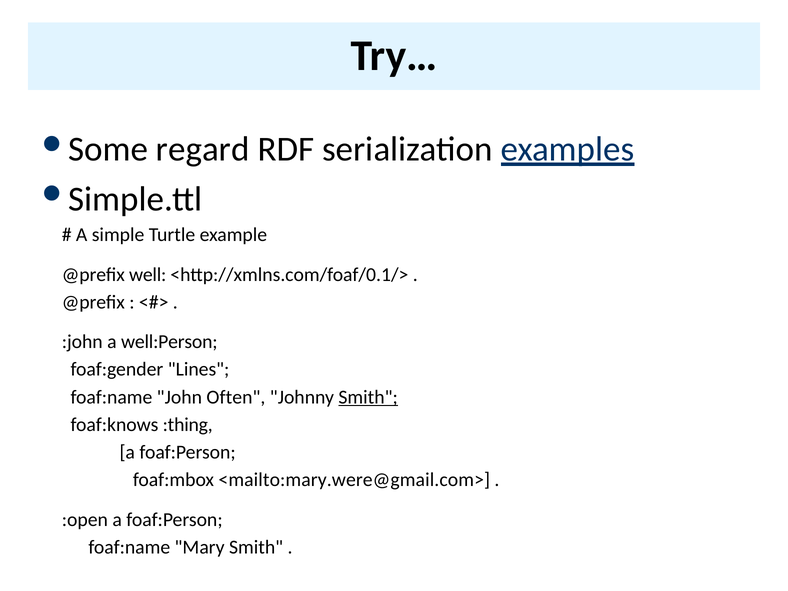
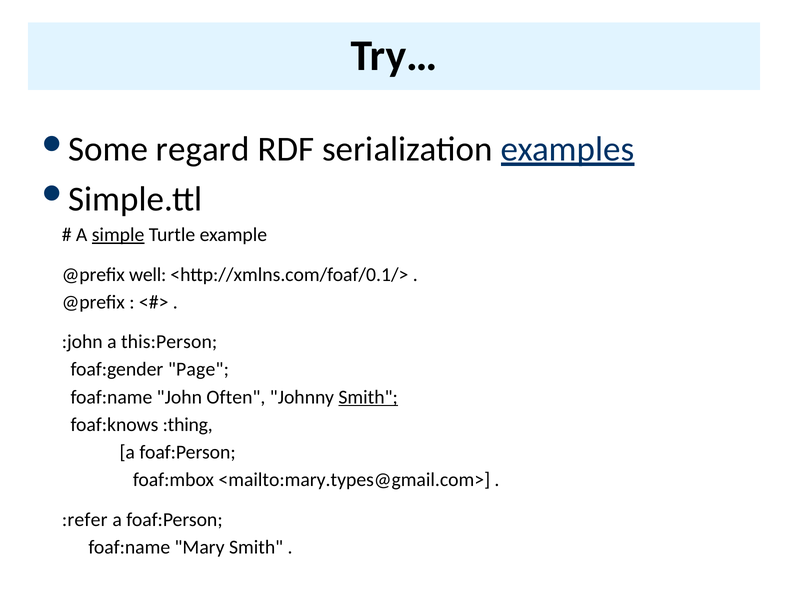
simple underline: none -> present (118, 235)
well:Person: well:Person -> this:Person (169, 342)
Lines: Lines -> Page (198, 369)
<mailto:mary.were@gmail.com>: <mailto:mary.were@gmail.com> -> <mailto:mary.types@gmail.com> (354, 480)
:open: :open -> :refer (85, 520)
